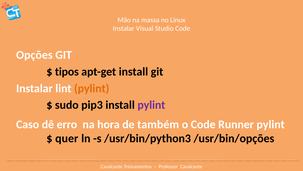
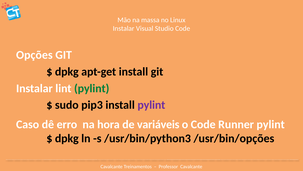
tipos: tipos -> dpkg (67, 71)
pylint colour: orange -> green (92, 88)
também: também -> variáveis (158, 124)
quer: quer -> dpkg (67, 138)
